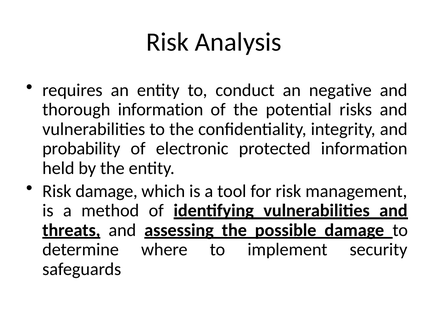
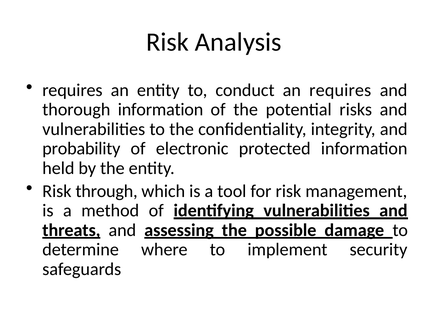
an negative: negative -> requires (340, 90)
Risk damage: damage -> through (107, 191)
